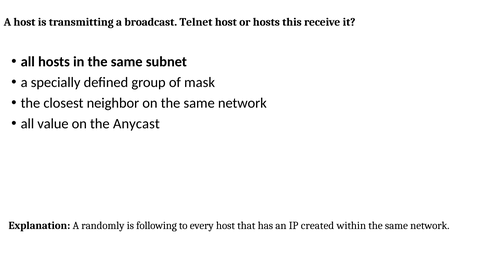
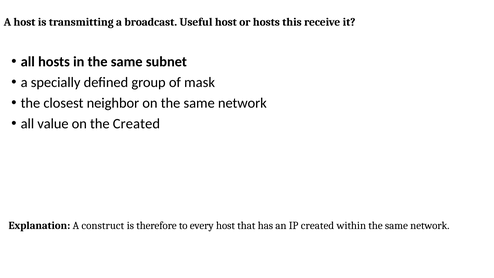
Telnet: Telnet -> Useful (196, 22)
the Anycast: Anycast -> Created (136, 124)
randomly: randomly -> construct (103, 226)
following: following -> therefore (156, 226)
